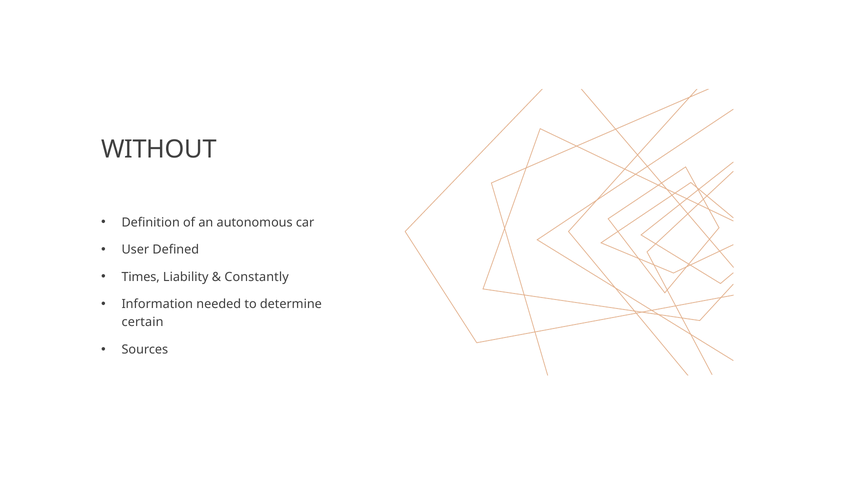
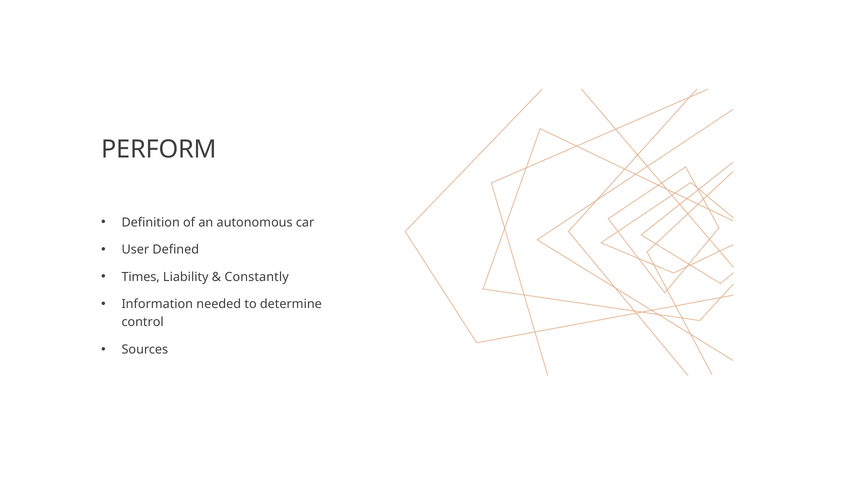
WITHOUT: WITHOUT -> PERFORM (159, 150)
certain: certain -> control (143, 322)
